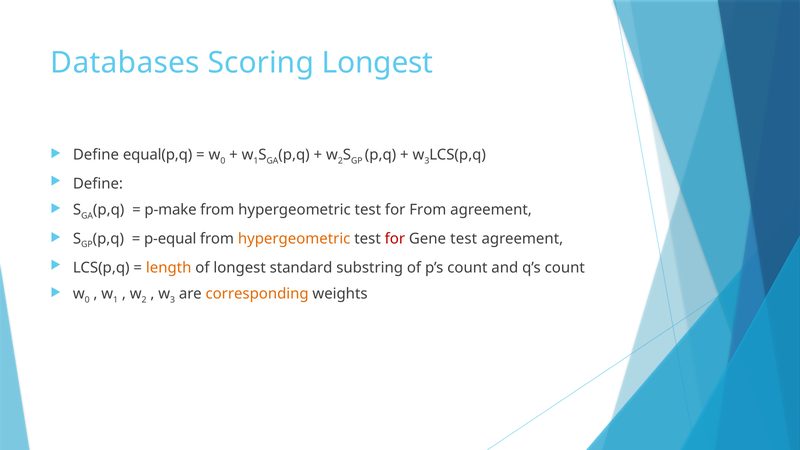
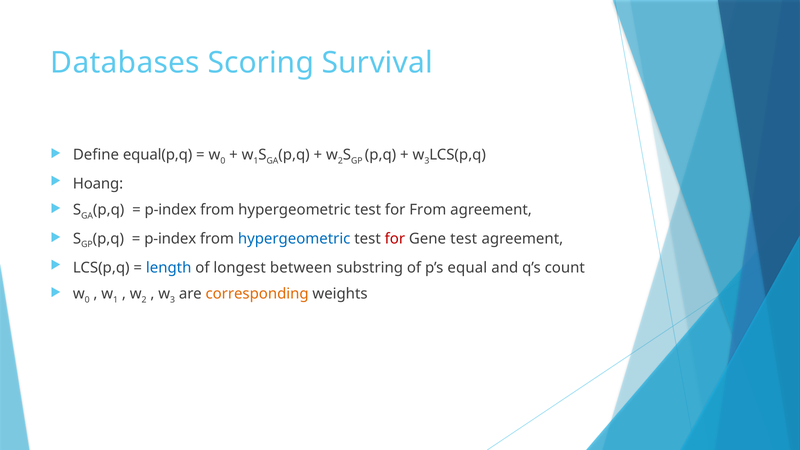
Scoring Longest: Longest -> Survival (377, 63)
Define: Define -> Hoang (98, 184)
p-make: p-make -> p-index (171, 210)
p-equal: p-equal -> p-index (170, 239)
hypergeometric colour: orange -> blue (294, 239)
length colour: orange -> blue (169, 268)
standard: standard -> between (301, 268)
p’s count: count -> equal (467, 268)
